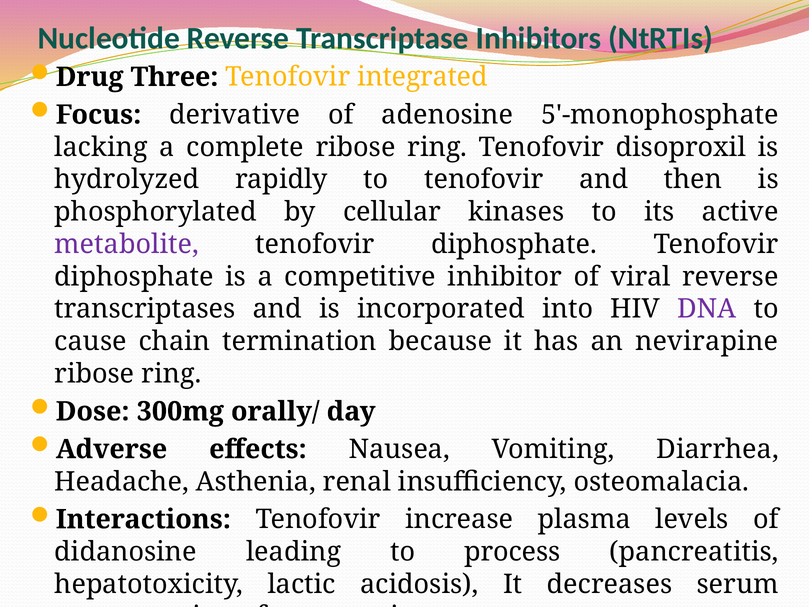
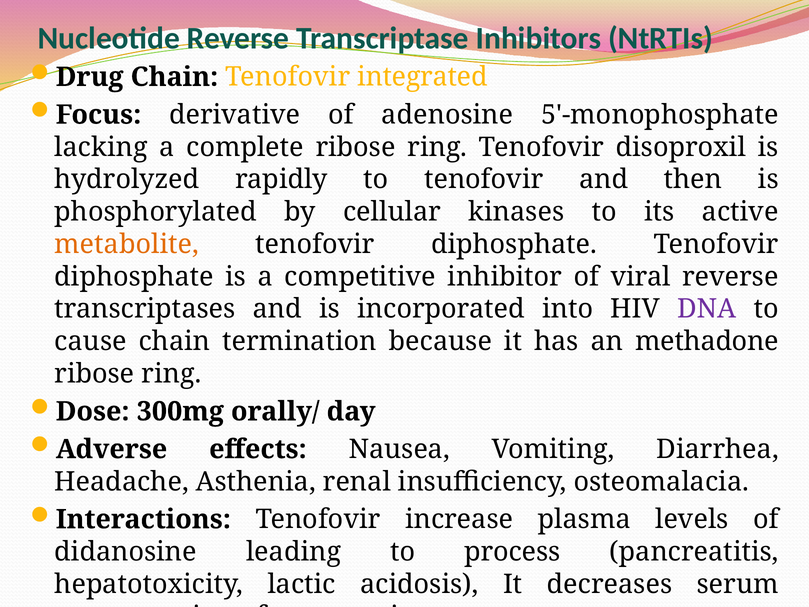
Drug Three: Three -> Chain (174, 77)
metabolite colour: purple -> orange (127, 244)
nevirapine: nevirapine -> methadone (707, 341)
